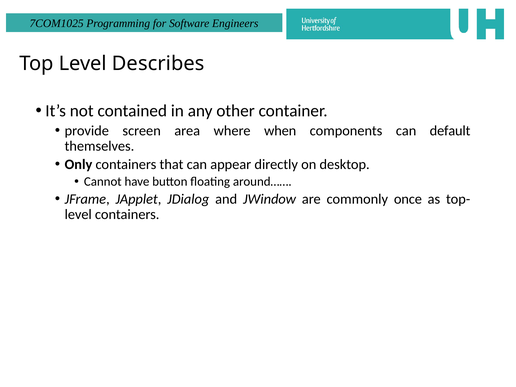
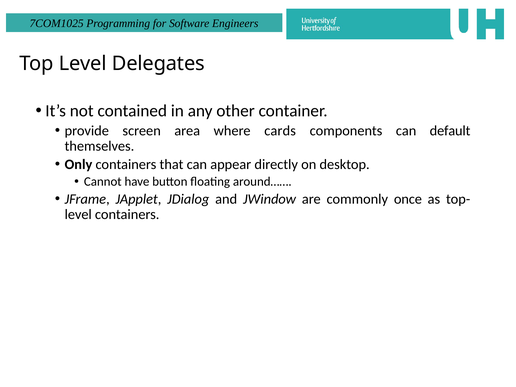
Describes: Describes -> Delegates (158, 64)
when: when -> cards (280, 131)
